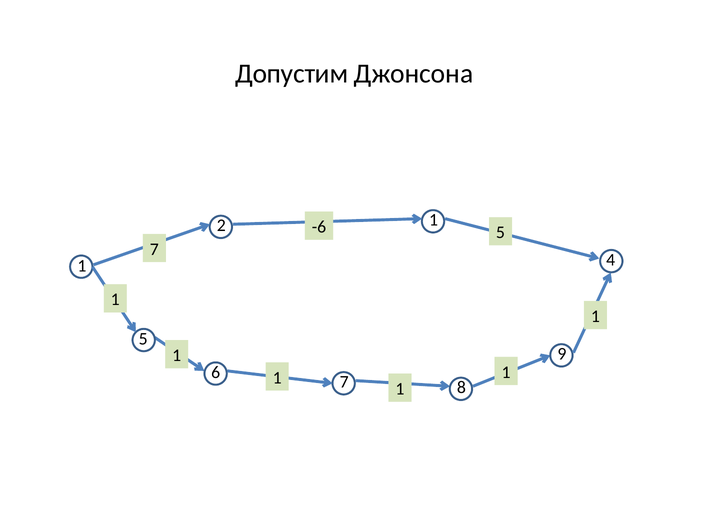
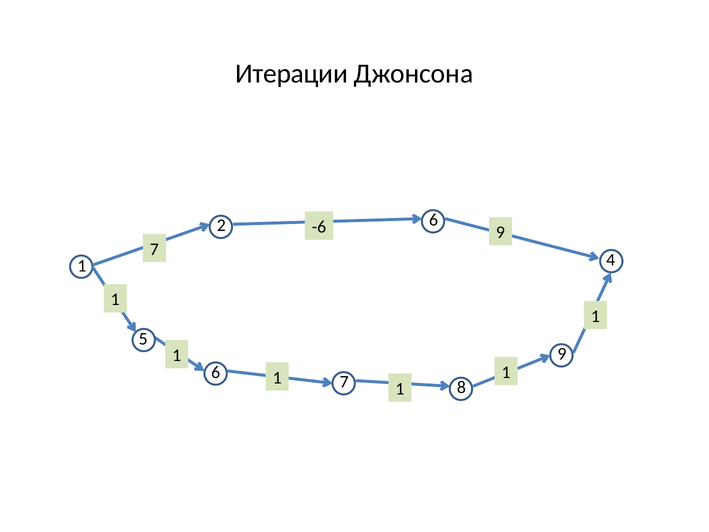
Допустим: Допустим -> Итерации (292, 74)
2 1: 1 -> 6 (433, 220)
-6 5: 5 -> 9 (500, 232)
